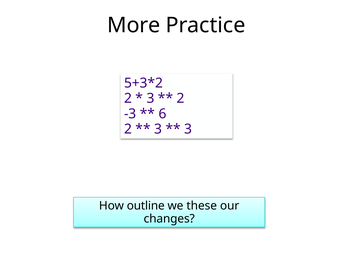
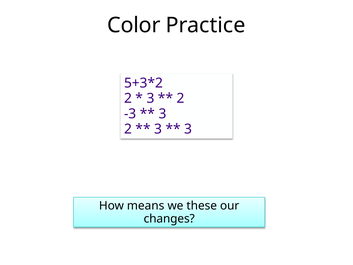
More: More -> Color (134, 25)
6: 6 -> 3 (162, 114)
outline: outline -> means (146, 205)
